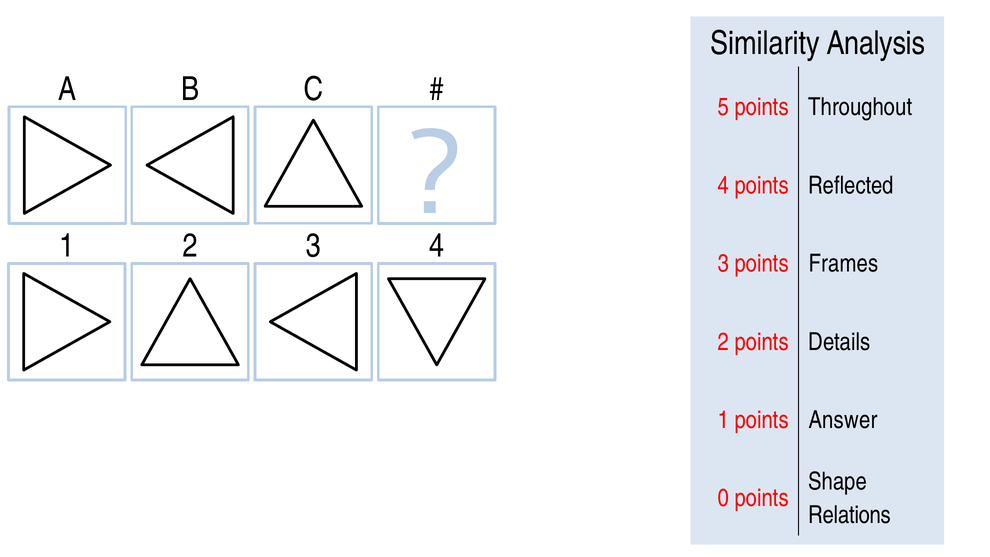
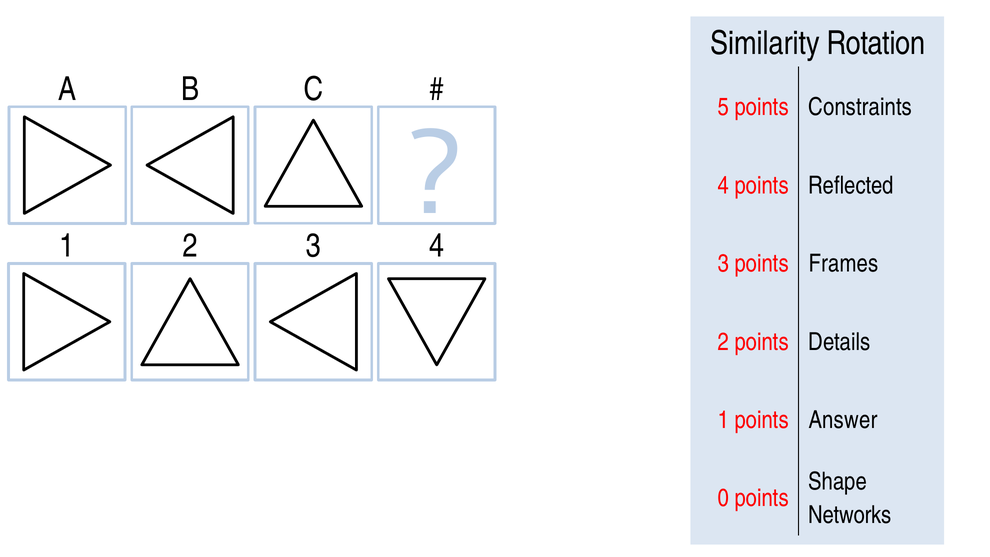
Analysis: Analysis -> Rotation (876, 43)
Throughout: Throughout -> Constraints (860, 107)
Relations: Relations -> Networks (850, 515)
